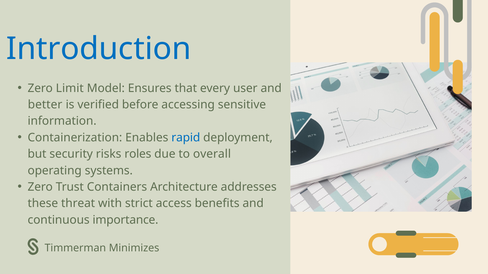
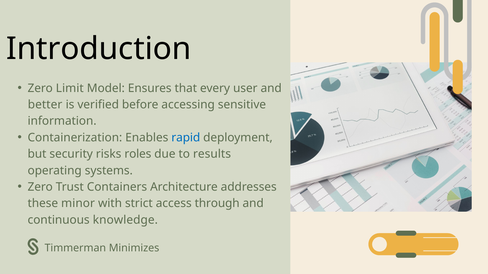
Introduction colour: blue -> black (99, 49)
overall: overall -> results (212, 154)
threat: threat -> minor (78, 204)
benefits: benefits -> through (217, 204)
importance: importance -> knowledge (125, 220)
